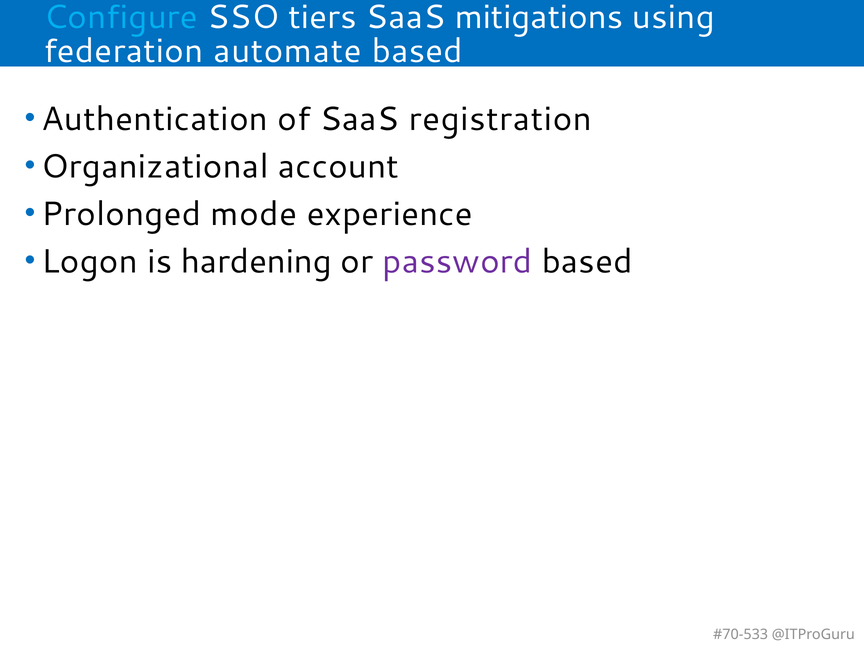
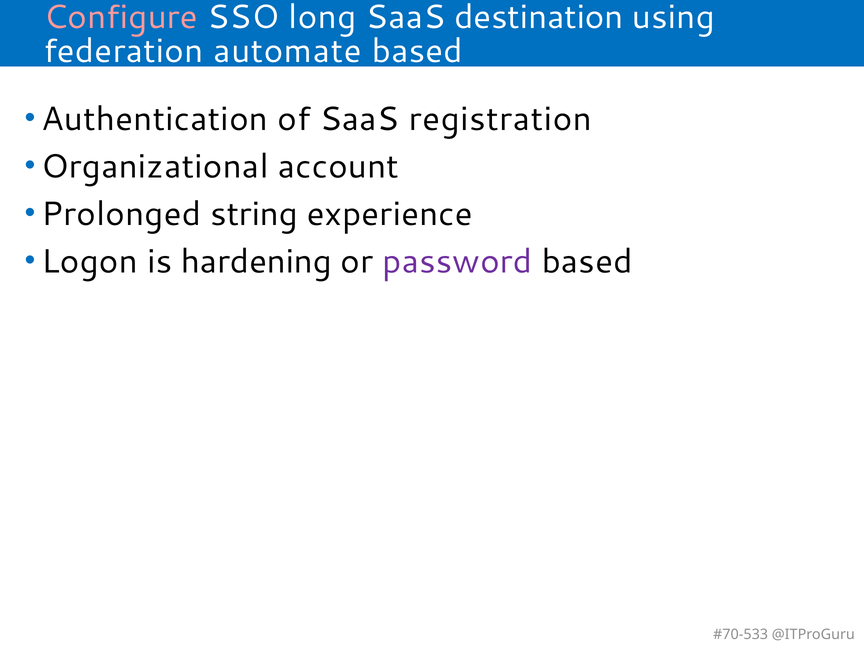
Configure colour: light blue -> pink (121, 17)
tiers: tiers -> long (323, 17)
mitigations: mitigations -> destination (539, 17)
mode: mode -> string (254, 214)
